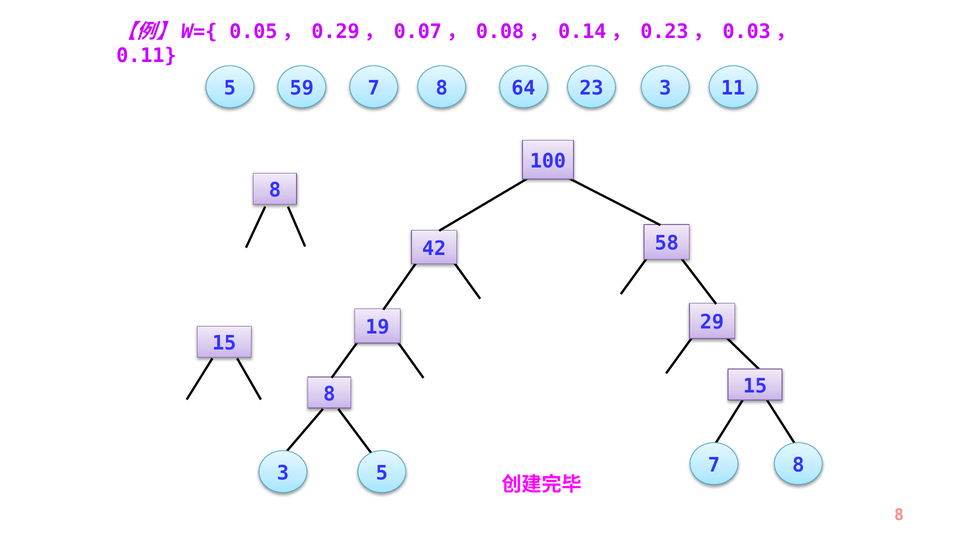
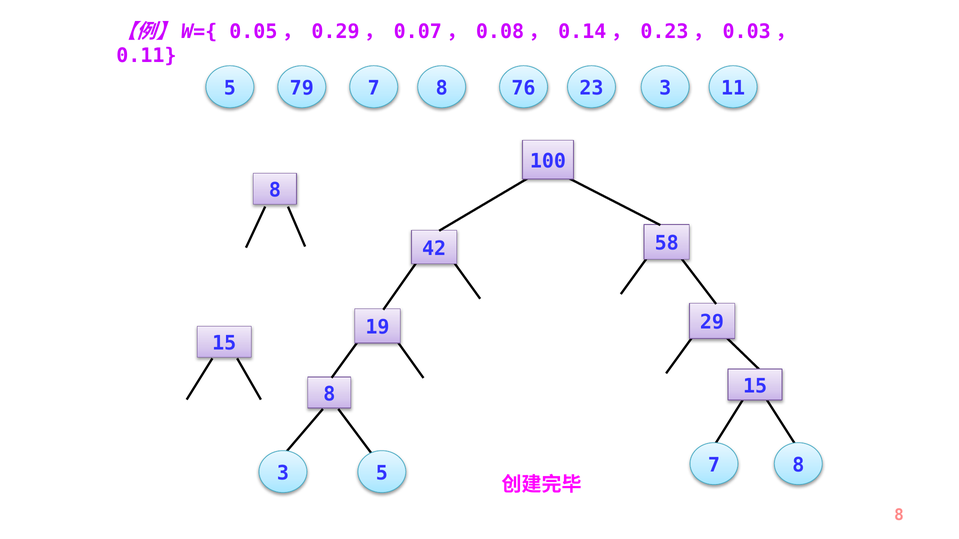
59: 59 -> 79 (302, 88)
64: 64 -> 76 (524, 88)
